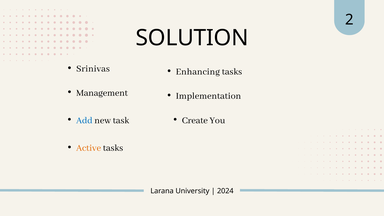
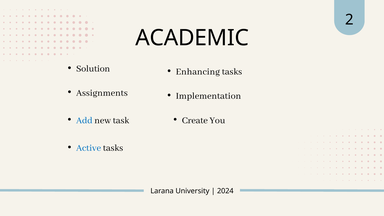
SOLUTION: SOLUTION -> ACADEMIC (192, 38)
Srinivas: Srinivas -> Solution (93, 68)
Management: Management -> Assignments (102, 93)
Active colour: orange -> blue (89, 148)
